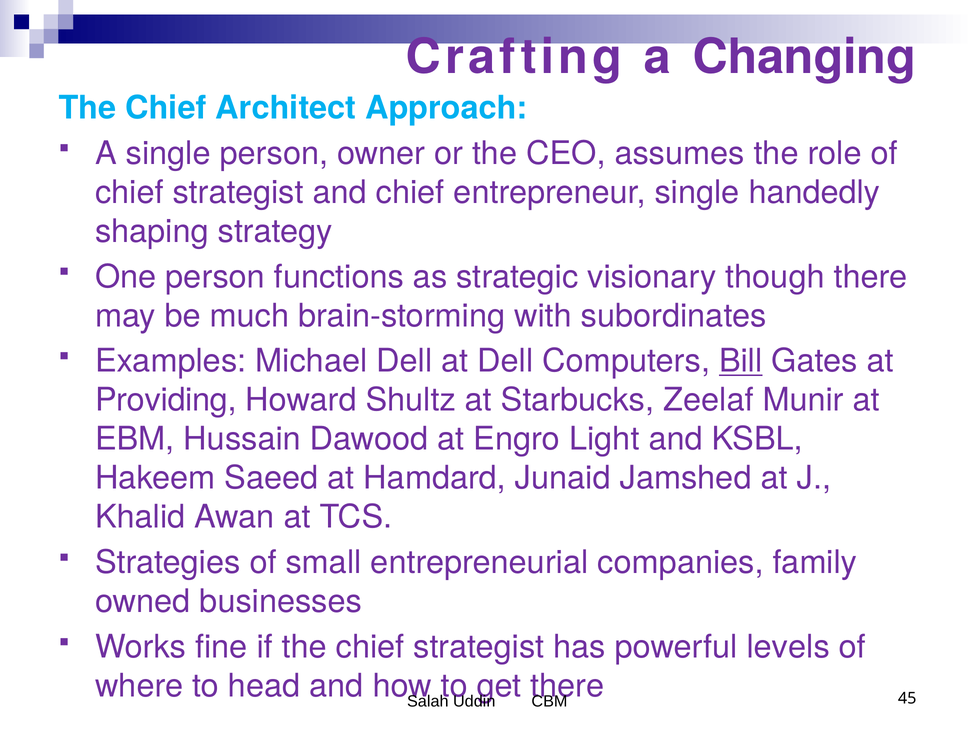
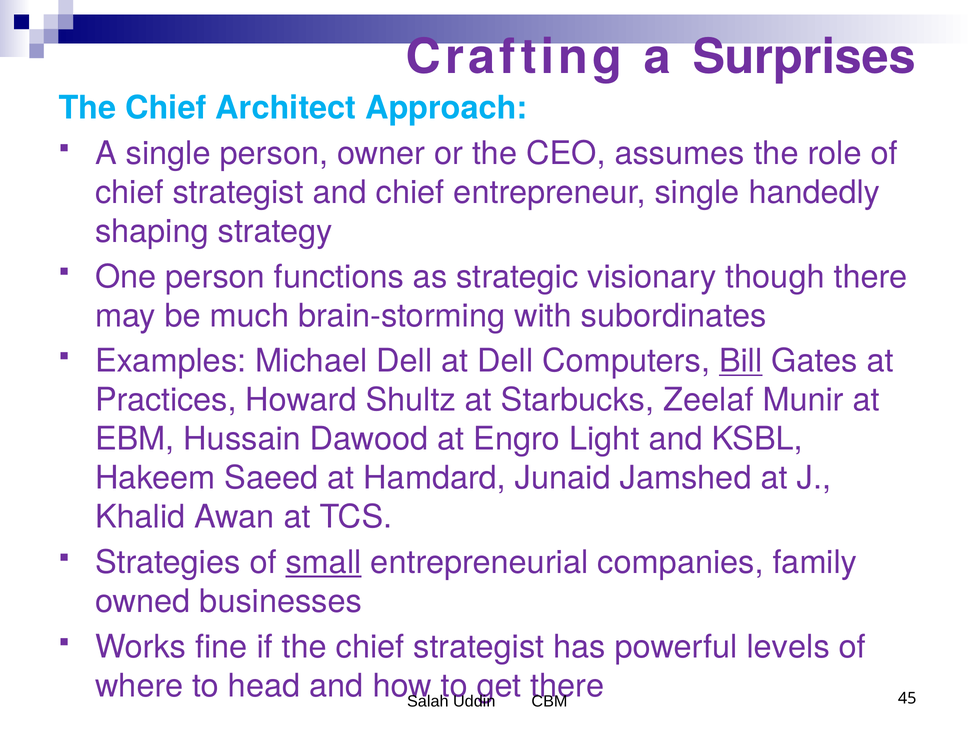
Changing: Changing -> Surprises (804, 57)
Providing: Providing -> Practices (166, 400)
small underline: none -> present (324, 563)
